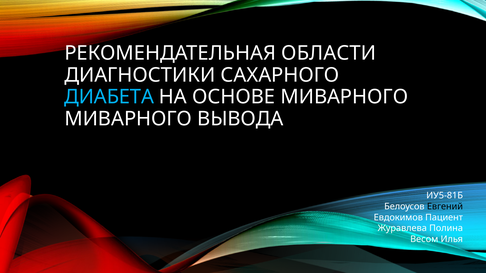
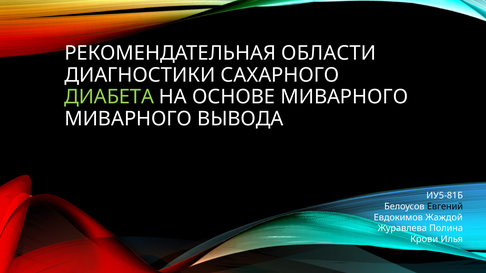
ДИАБЕТА colour: light blue -> light green (109, 97)
Пациент: Пациент -> Жаждой (444, 218)
Весом: Весом -> Крови (424, 240)
